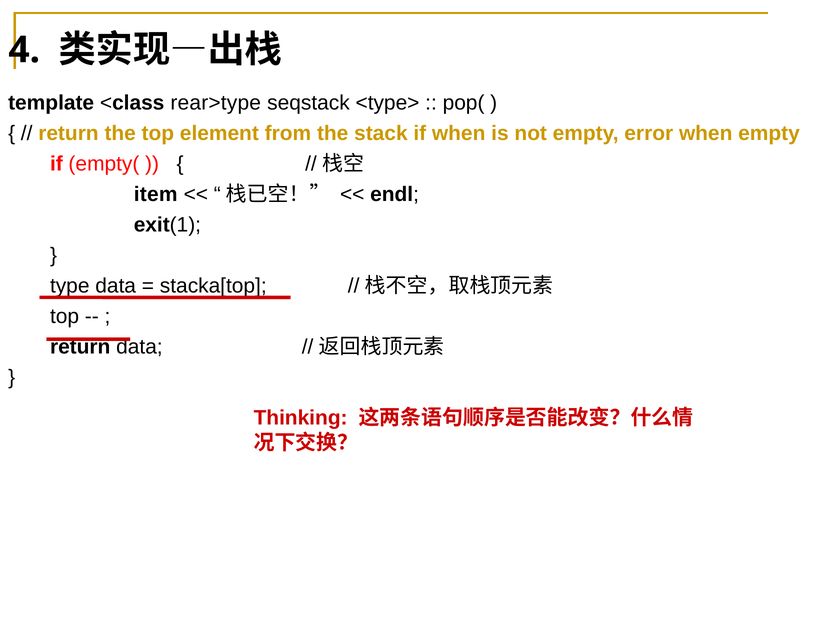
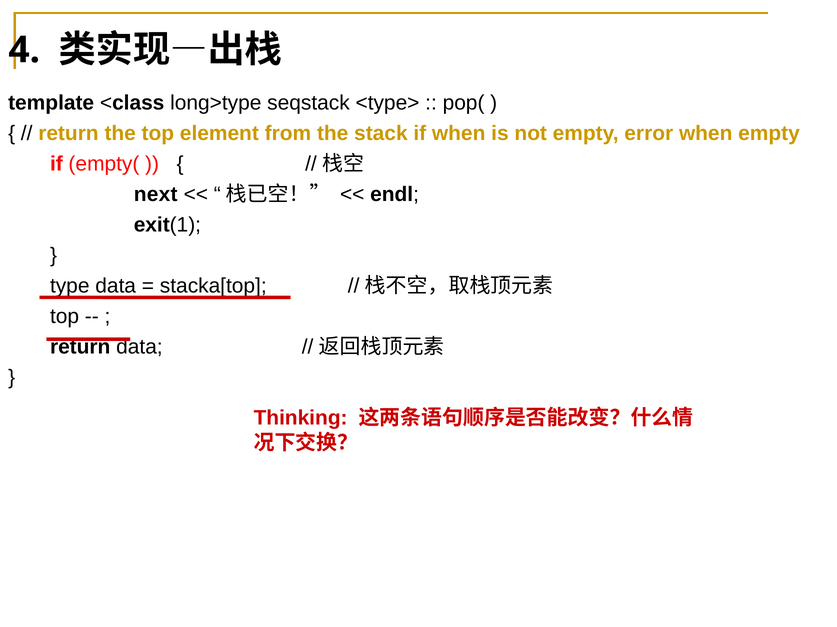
rear>type: rear>type -> long>type (216, 103)
item: item -> next (156, 195)
